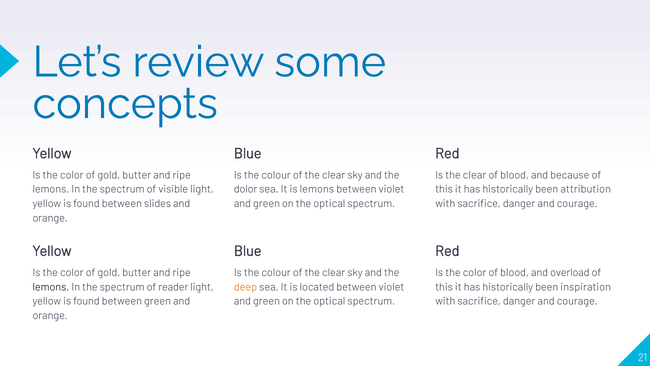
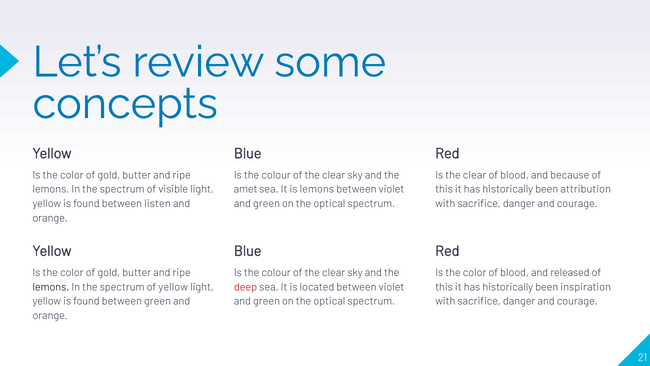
dolor: dolor -> amet (246, 189)
slides: slides -> listen (158, 203)
overload: overload -> released (570, 272)
of reader: reader -> yellow (173, 287)
deep colour: orange -> red (246, 287)
